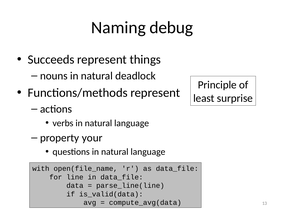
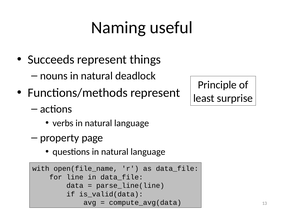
debug: debug -> useful (171, 27)
your: your -> page (92, 138)
